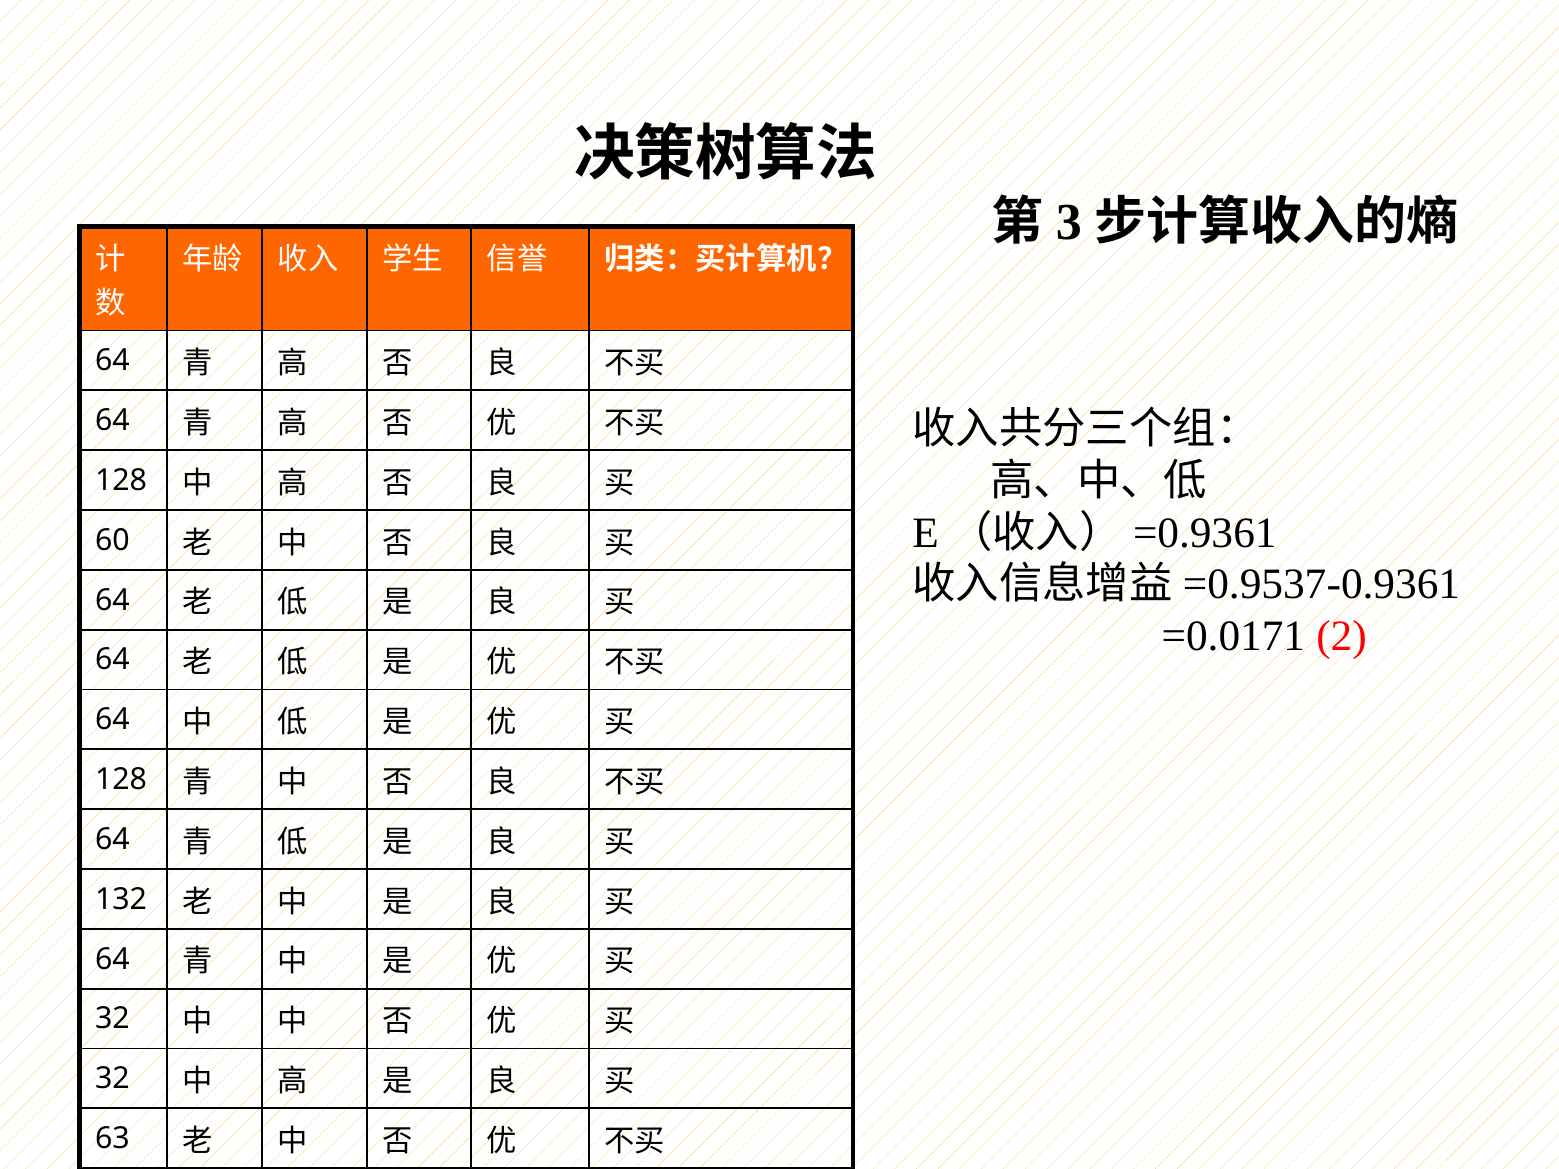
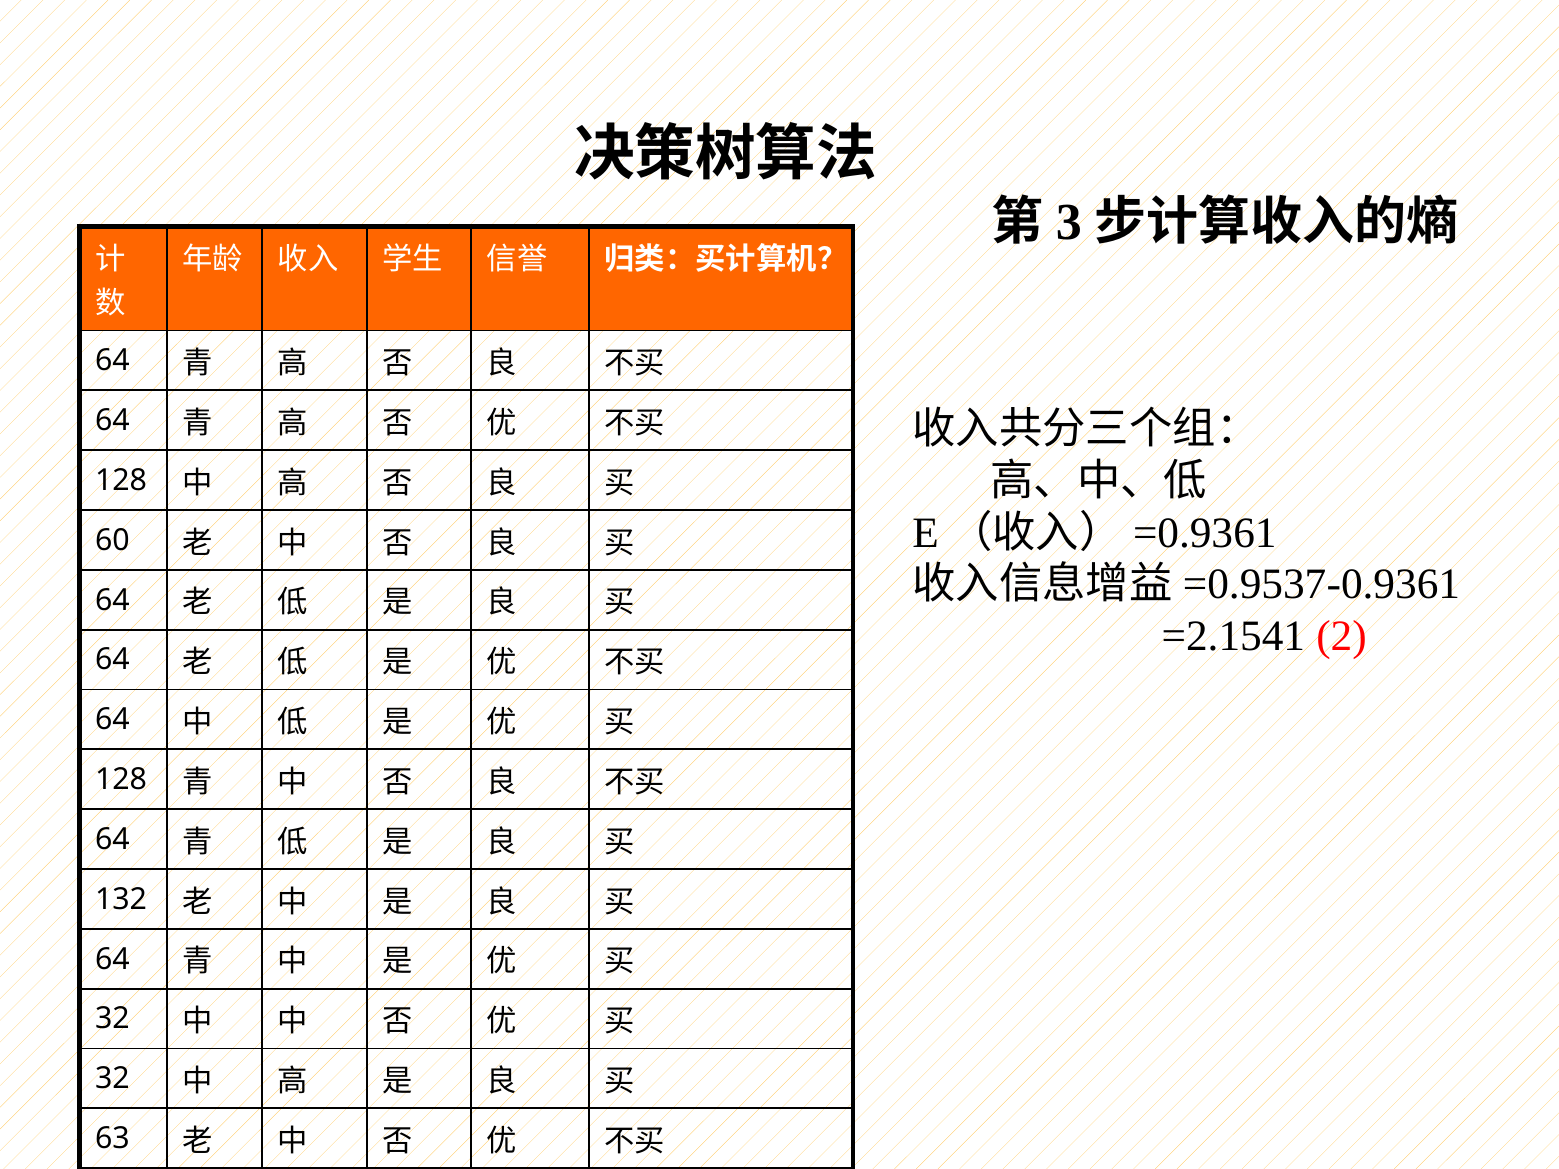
=0.0171: =0.0171 -> =2.1541 (1233, 637)
